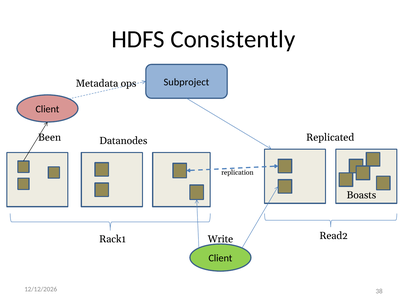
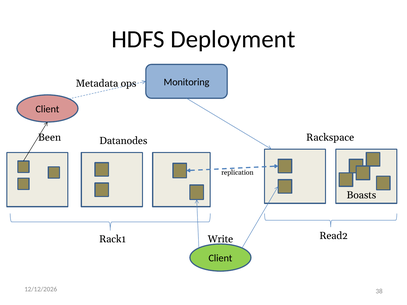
Consistently: Consistently -> Deployment (233, 39)
Subproject: Subproject -> Monitoring (187, 82)
Replicated: Replicated -> Rackspace (330, 138)
